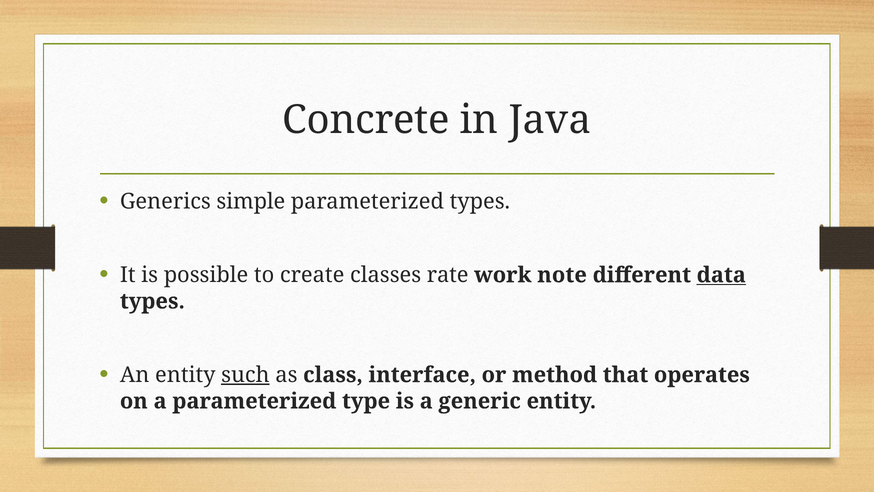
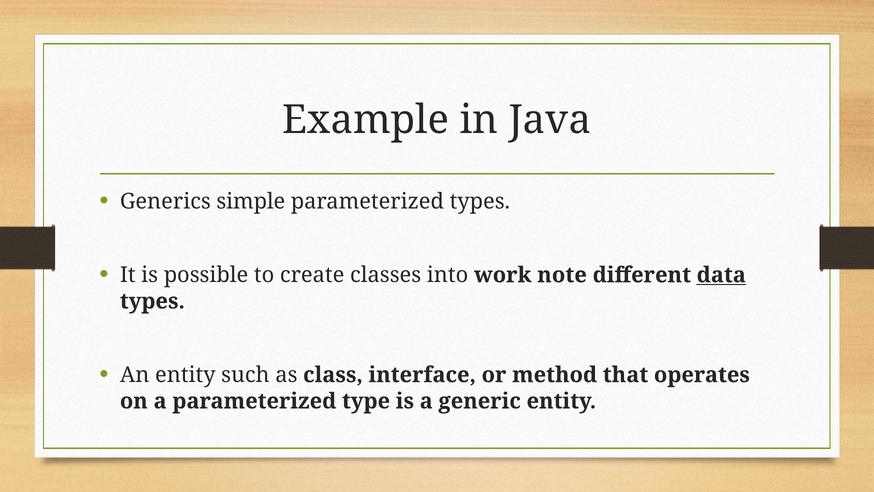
Concrete: Concrete -> Example (366, 120)
rate: rate -> into (448, 275)
such underline: present -> none (245, 375)
